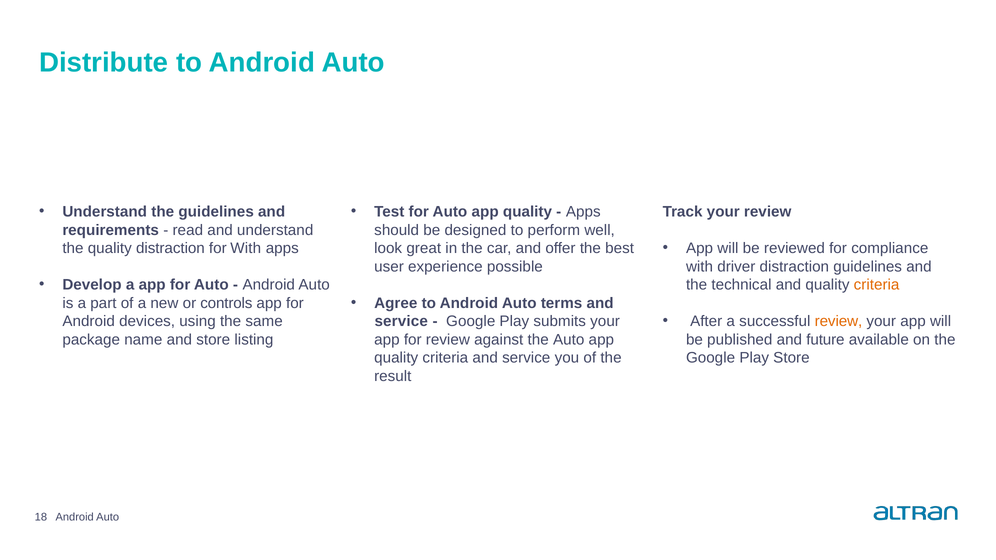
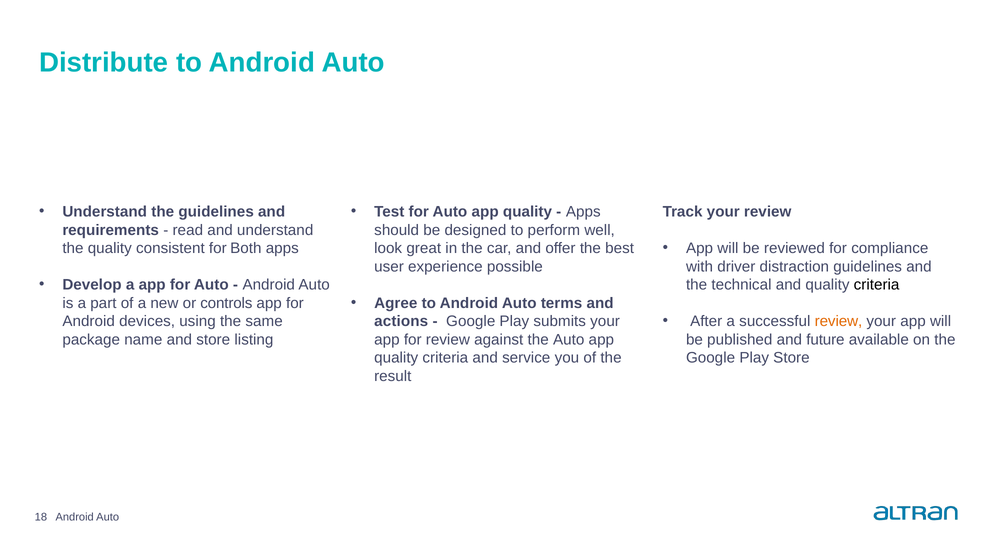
quality distraction: distraction -> consistent (170, 248)
for With: With -> Both (246, 248)
criteria colour: orange -> black (877, 285)
service: service -> actions (401, 321)
